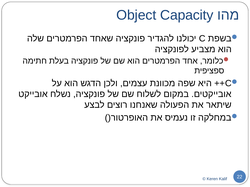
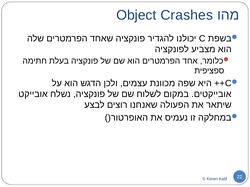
Capacity: Capacity -> Crashes (187, 15)
